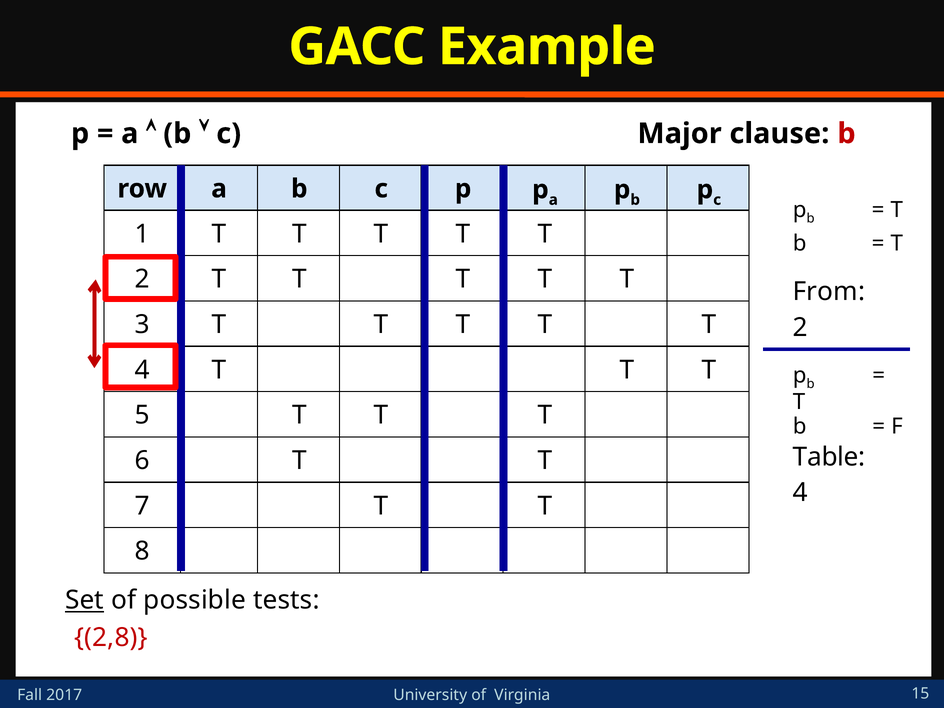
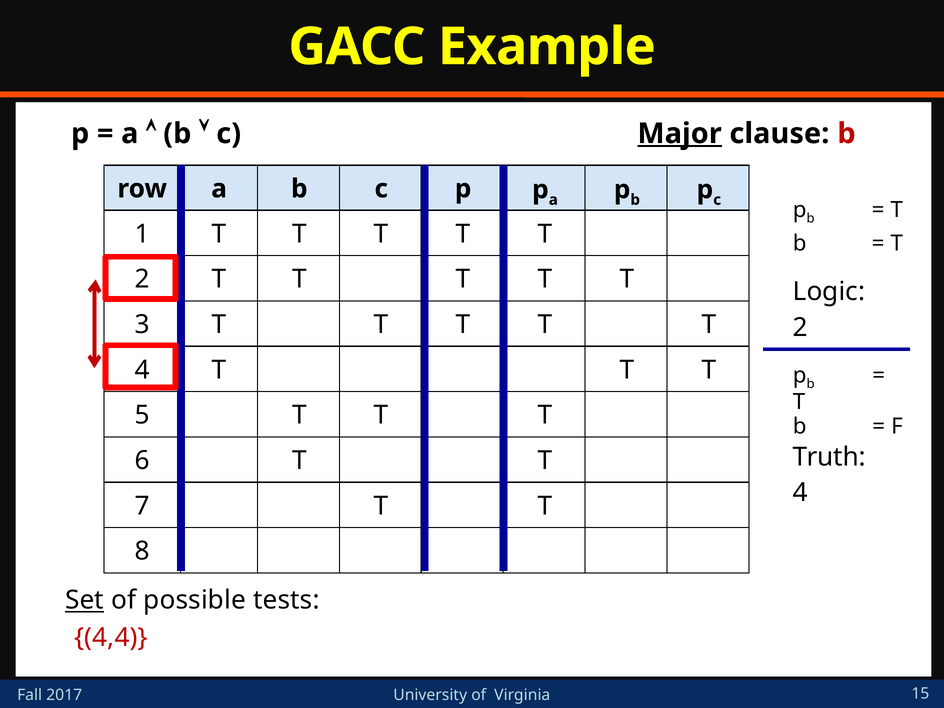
Major underline: none -> present (680, 134)
From: From -> Logic (829, 292)
Table: Table -> Truth (829, 457)
2,8: 2,8 -> 4,4 (111, 638)
